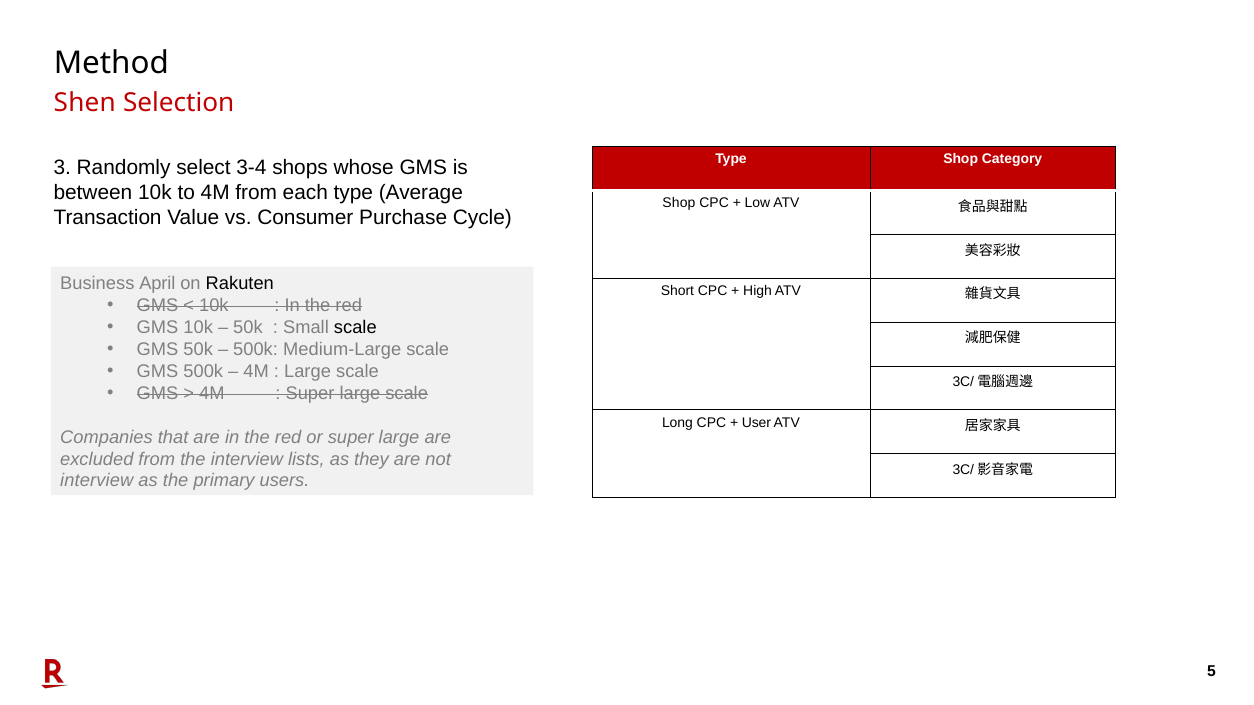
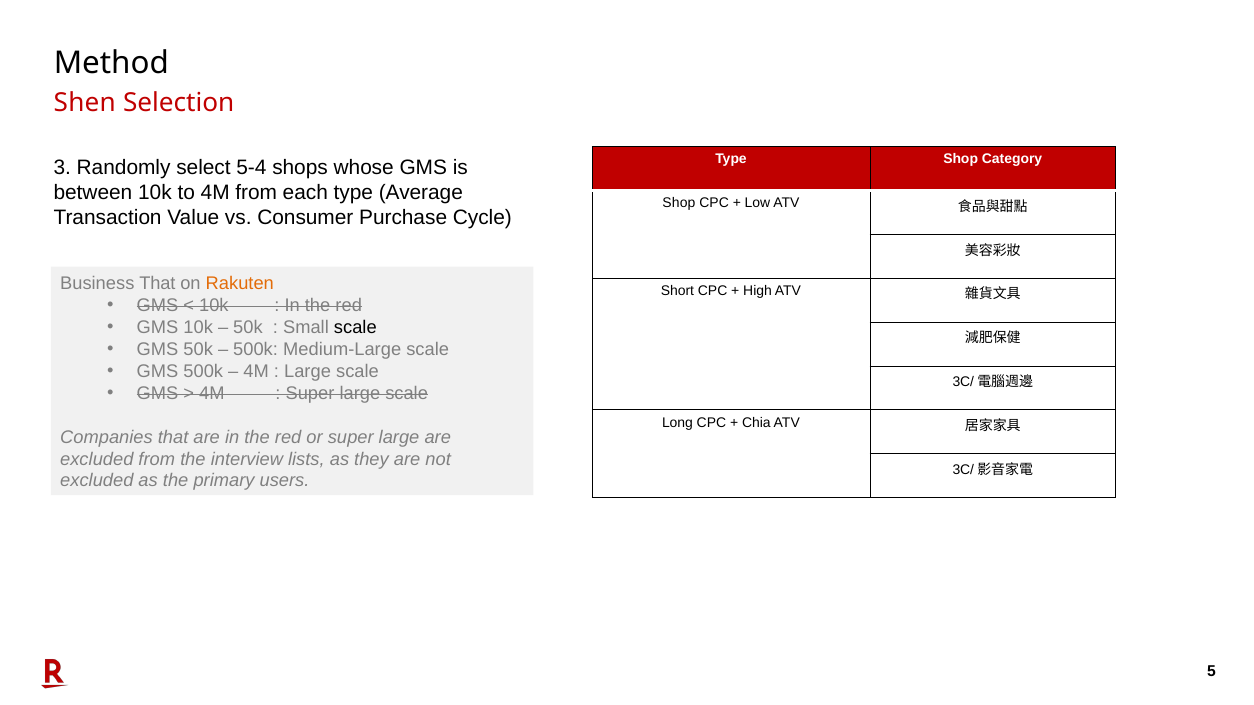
3-4: 3-4 -> 5-4 (251, 168)
Business April: April -> That (157, 284)
Rakuten colour: black -> orange (240, 284)
User: User -> Chia (756, 423)
interview: interview -> excluded (97, 481)
